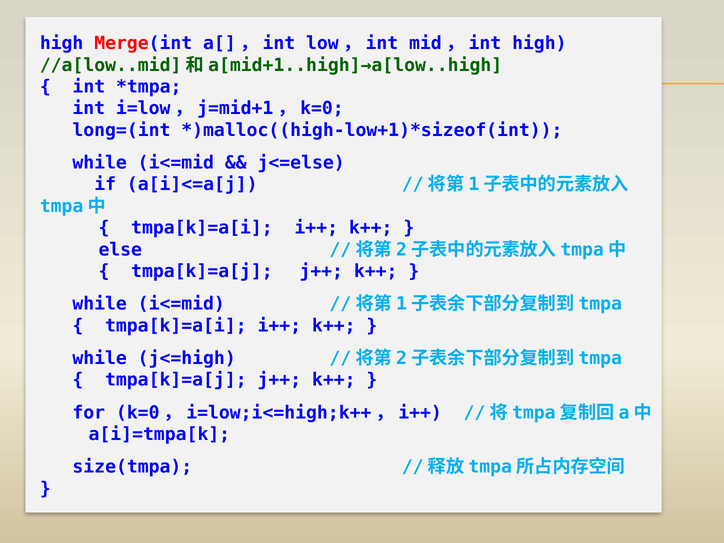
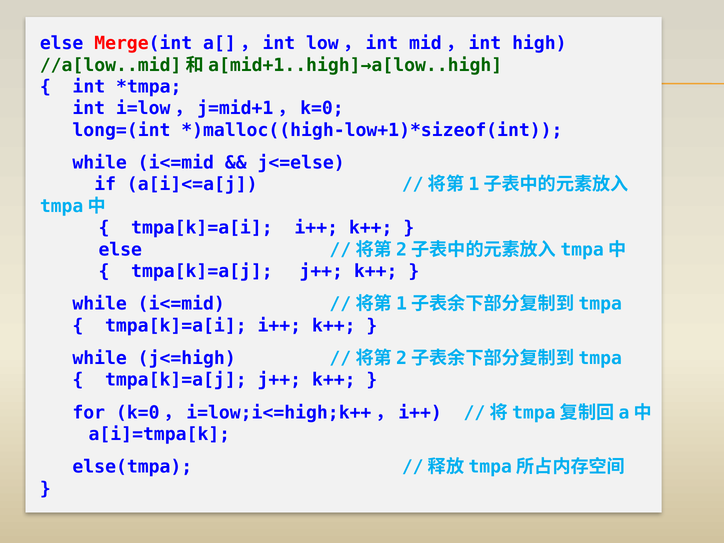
high: high -> else (62, 43)
size(tmpa: size(tmpa -> else(tmpa (132, 467)
